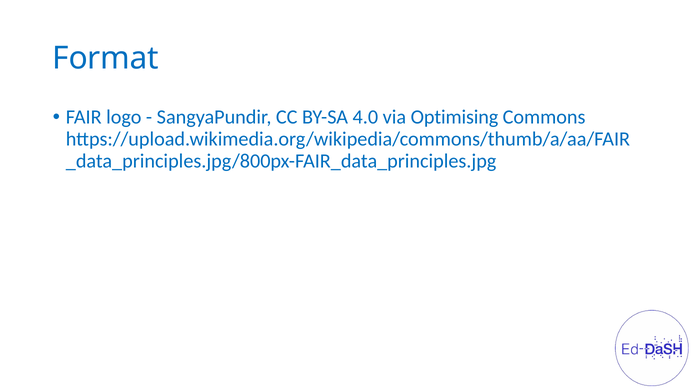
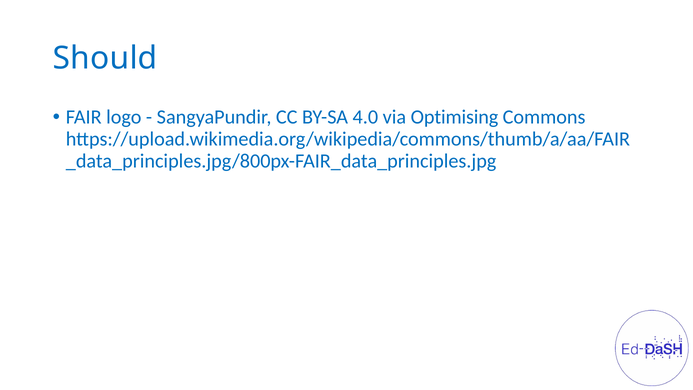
Format: Format -> Should (105, 58)
